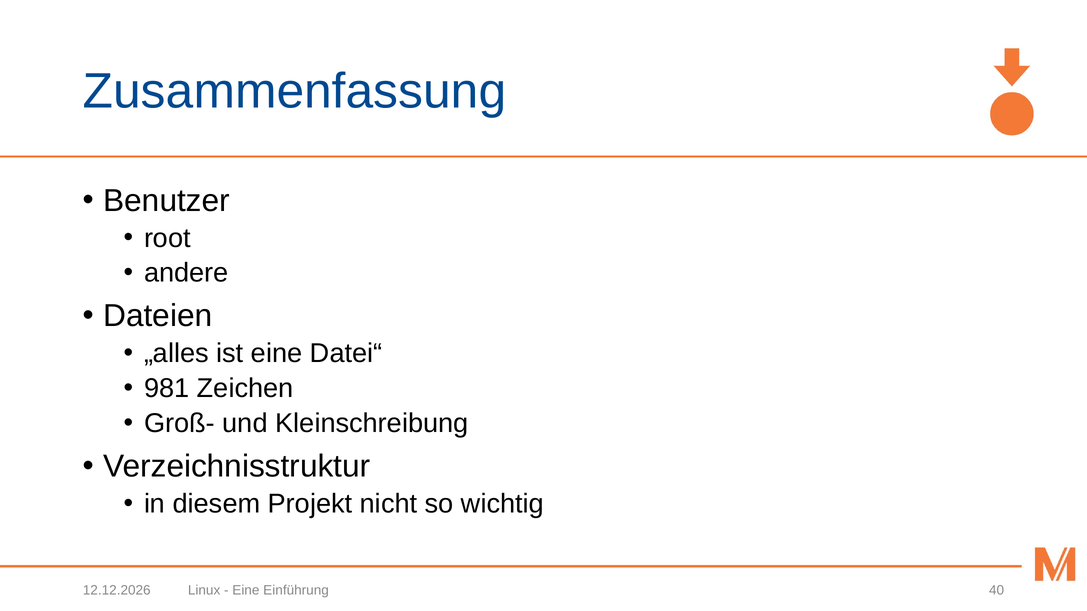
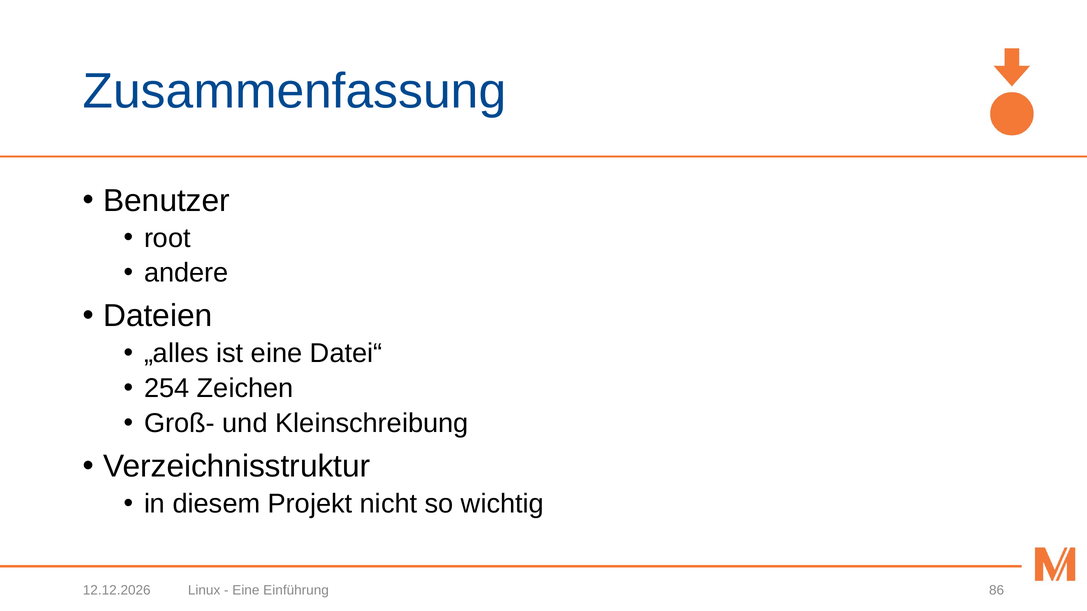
981: 981 -> 254 (167, 389)
40: 40 -> 86 (997, 591)
